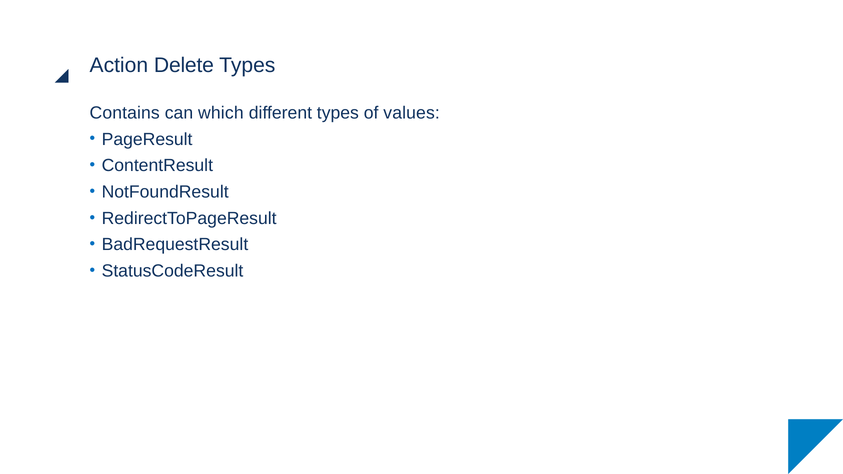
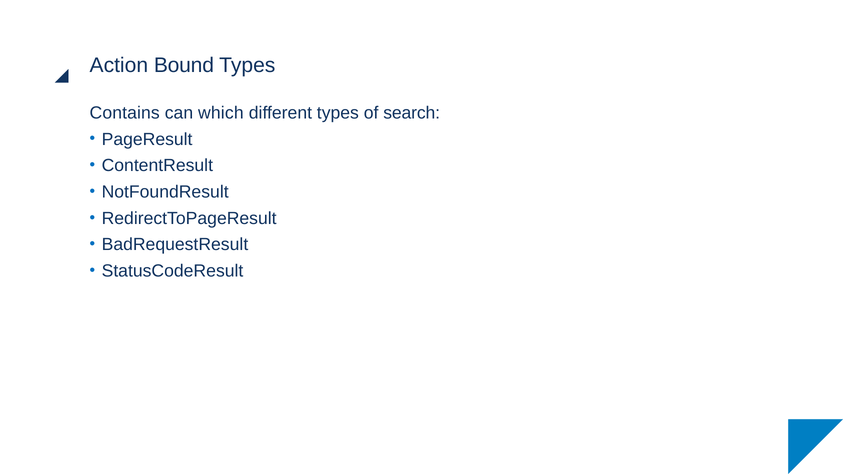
Delete: Delete -> Bound (184, 65)
values: values -> search (412, 113)
